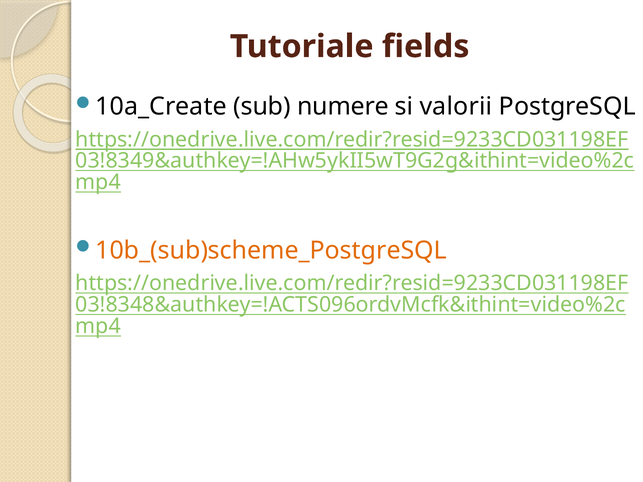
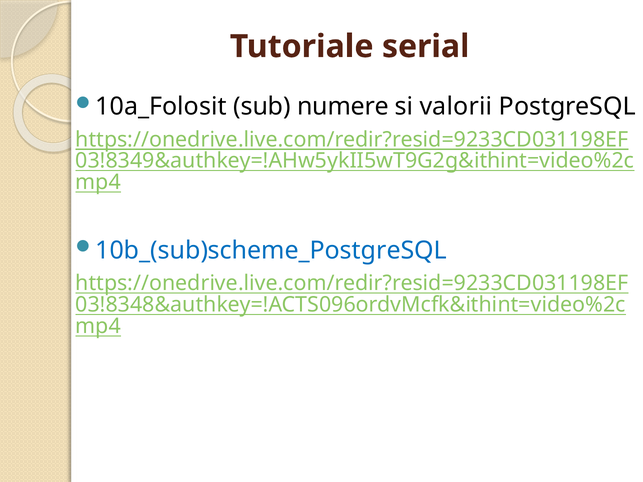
fields: fields -> serial (426, 47)
10a_Create: 10a_Create -> 10a_Folosit (161, 107)
10b_(sub)scheme_PostgreSQL colour: orange -> blue (271, 250)
